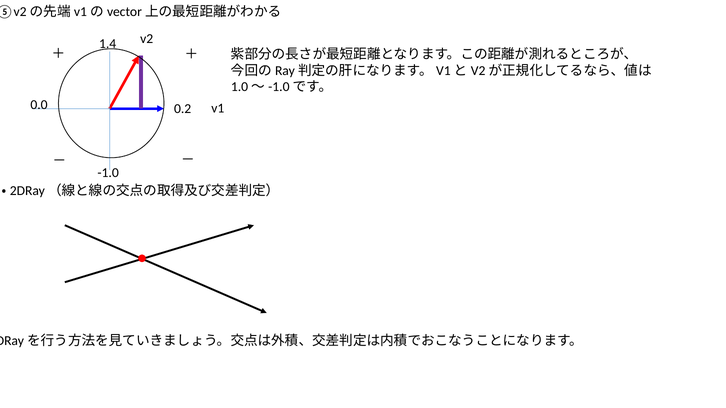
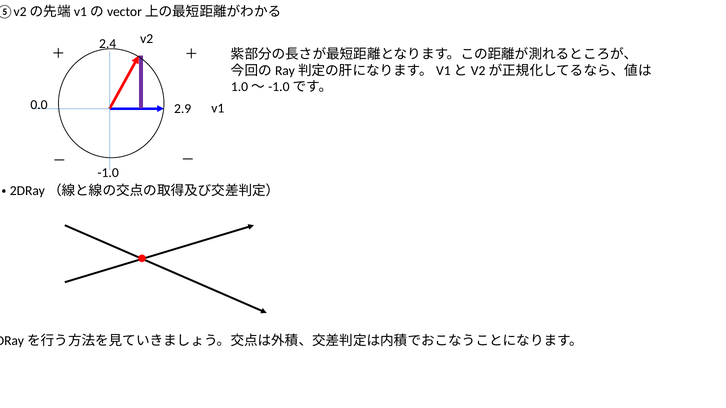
1.4: 1.4 -> 2.4 (108, 44)
0.2: 0.2 -> 2.9 (183, 109)
